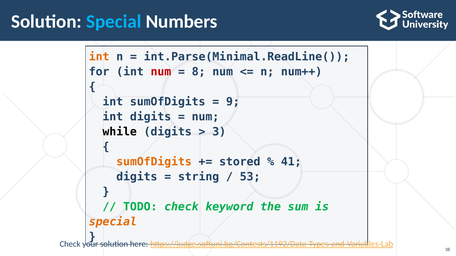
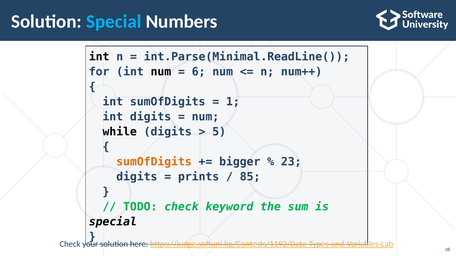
int colour: orange -> black (99, 57)
num colour: red -> black (161, 72)
8: 8 -> 6 (199, 72)
9: 9 -> 1 (233, 102)
3: 3 -> 5 (219, 132)
stored: stored -> bigger (240, 162)
41: 41 -> 23 (291, 162)
string: string -> prints (199, 177)
53: 53 -> 85 (250, 177)
special colour: orange -> black (113, 222)
